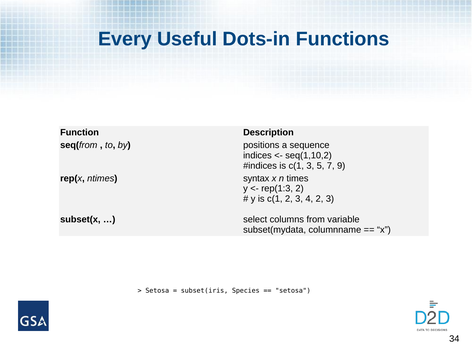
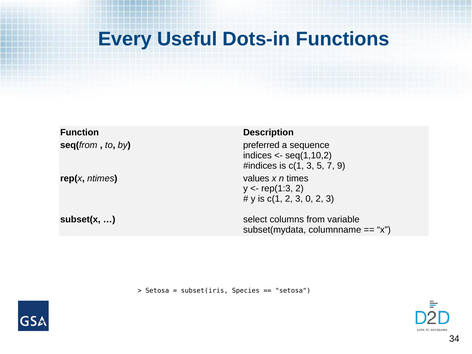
positions: positions -> preferred (261, 145)
syntax: syntax -> values (256, 178)
4: 4 -> 0 (309, 199)
